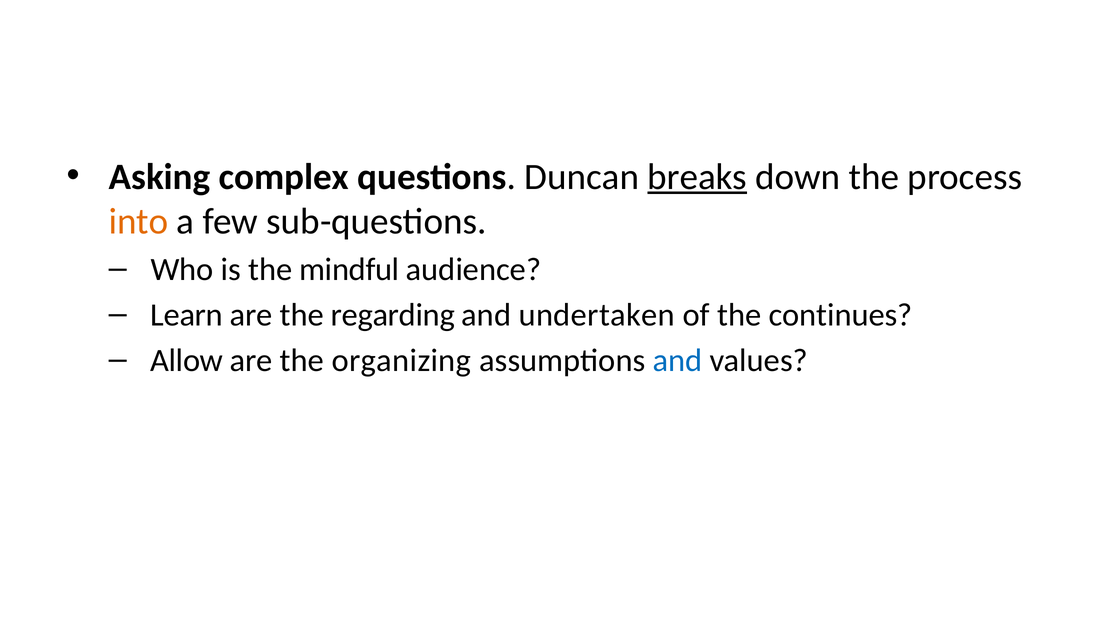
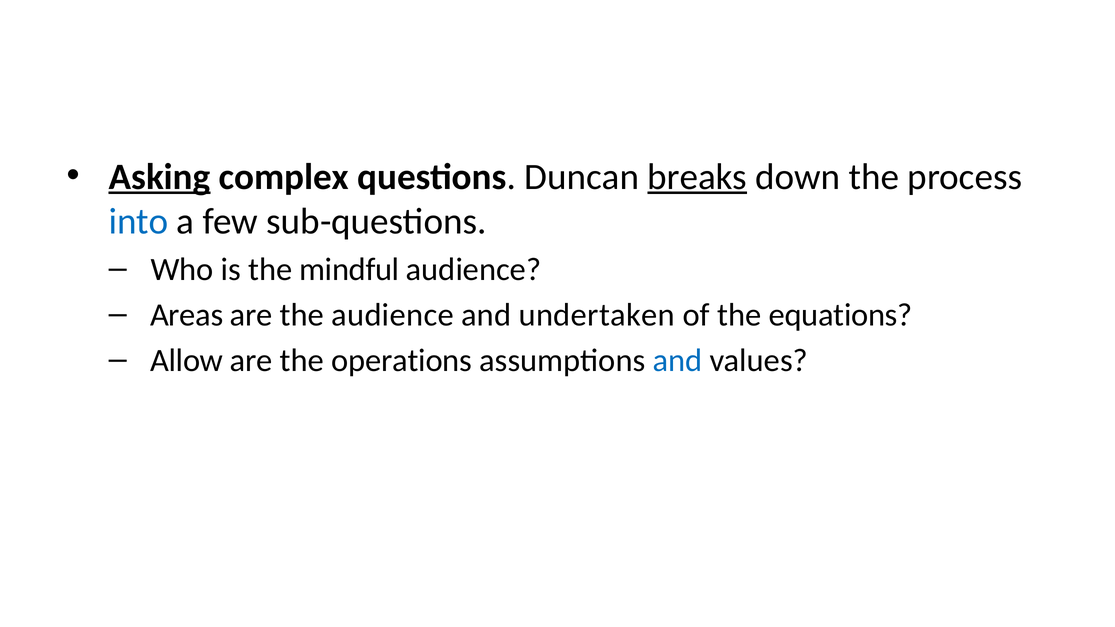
Asking underline: none -> present (160, 177)
into colour: orange -> blue (139, 221)
Learn: Learn -> Areas (187, 315)
the regarding: regarding -> audience (393, 315)
continues: continues -> equations (841, 315)
organizing: organizing -> operations (402, 360)
